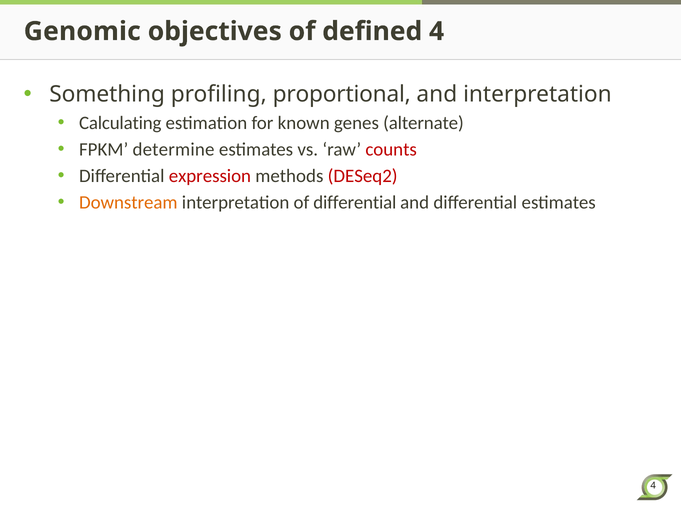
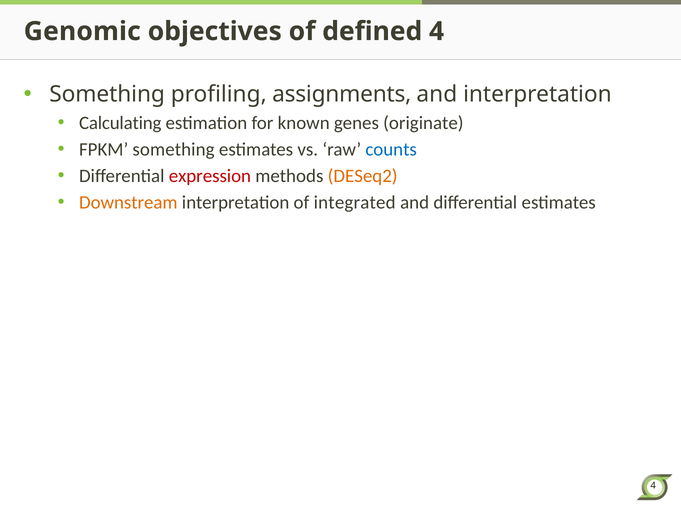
proportional: proportional -> assignments (342, 94)
alternate: alternate -> originate (423, 123)
FPKM determine: determine -> something (174, 149)
counts colour: red -> blue (391, 149)
DESeq2 colour: red -> orange (363, 176)
of differential: differential -> integrated (355, 202)
